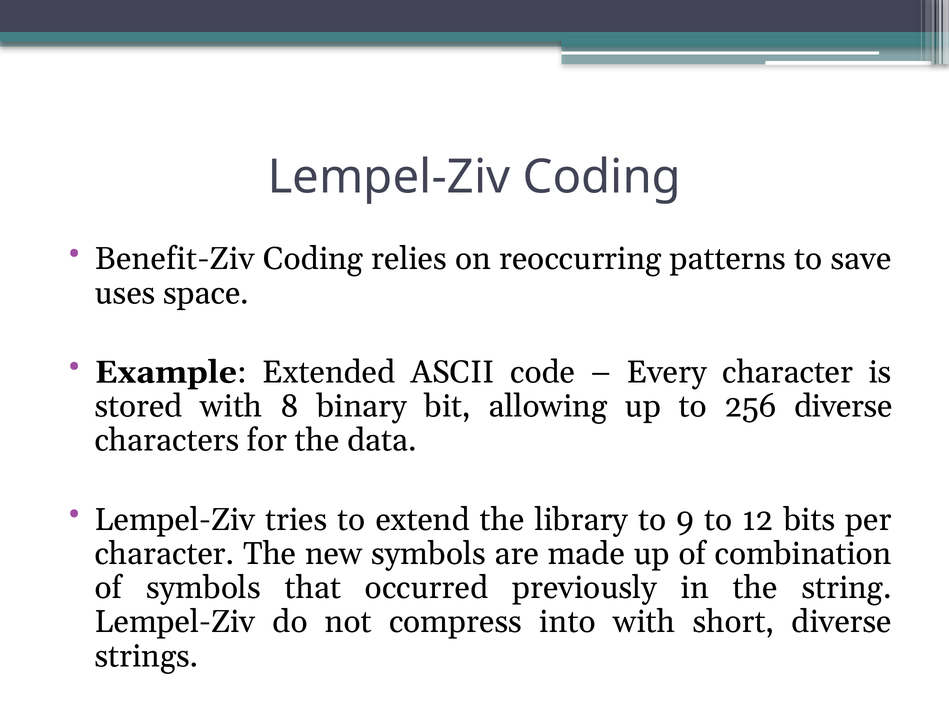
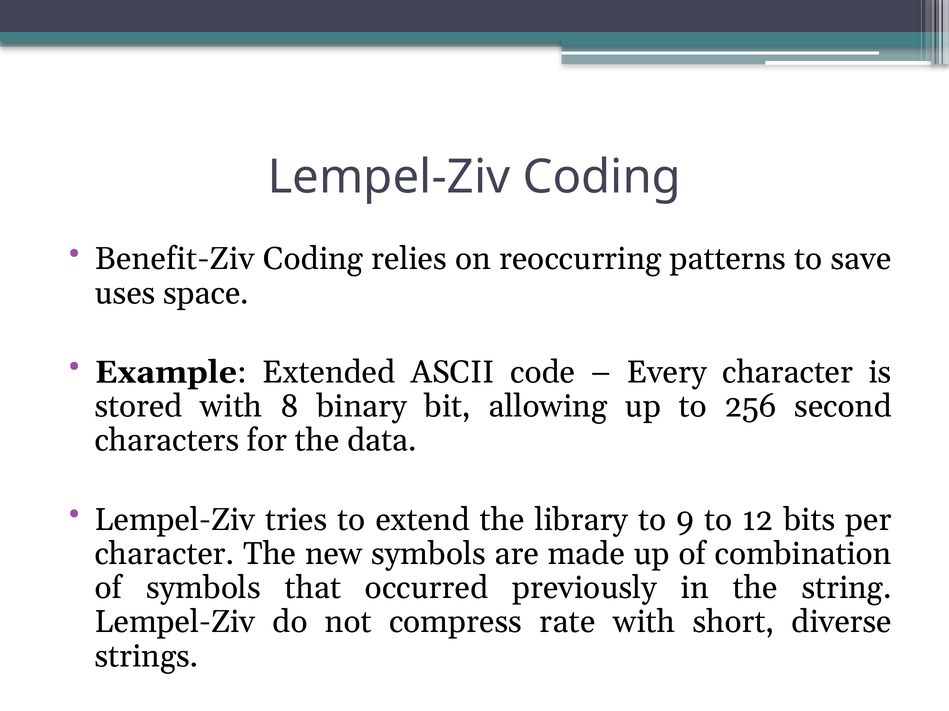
256 diverse: diverse -> second (843, 407)
into: into -> rate (567, 623)
